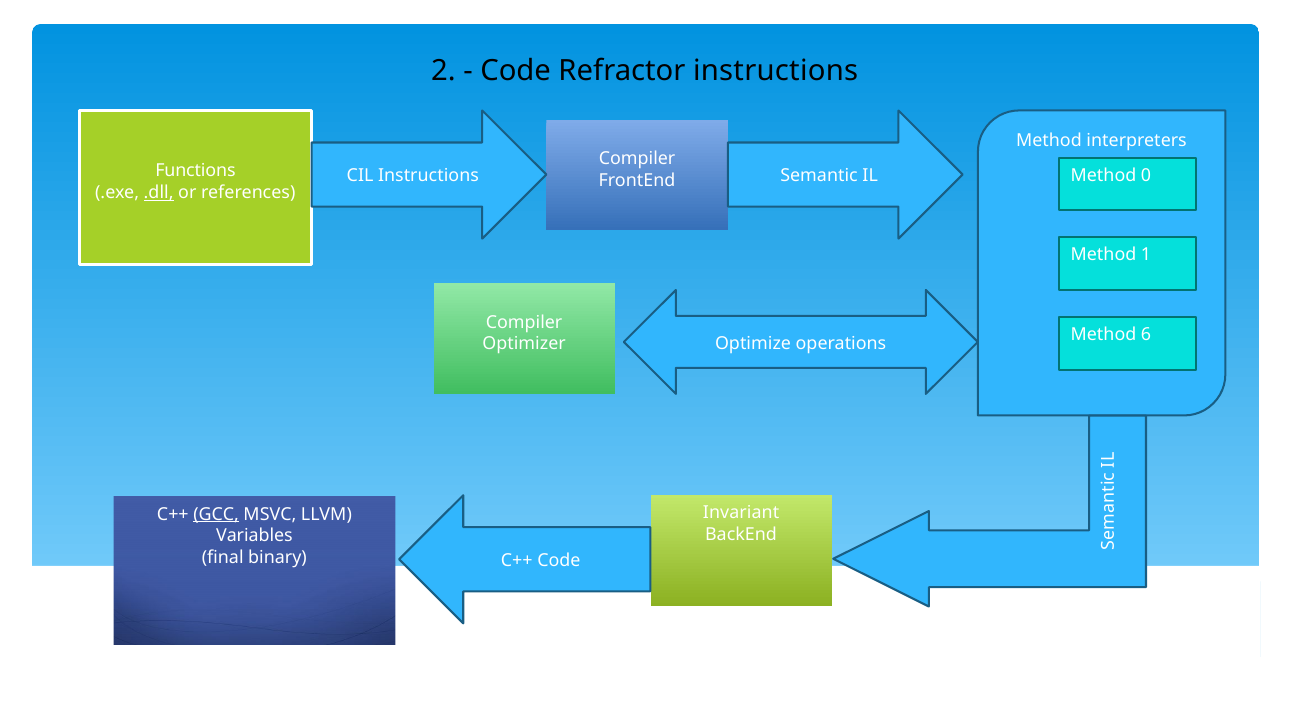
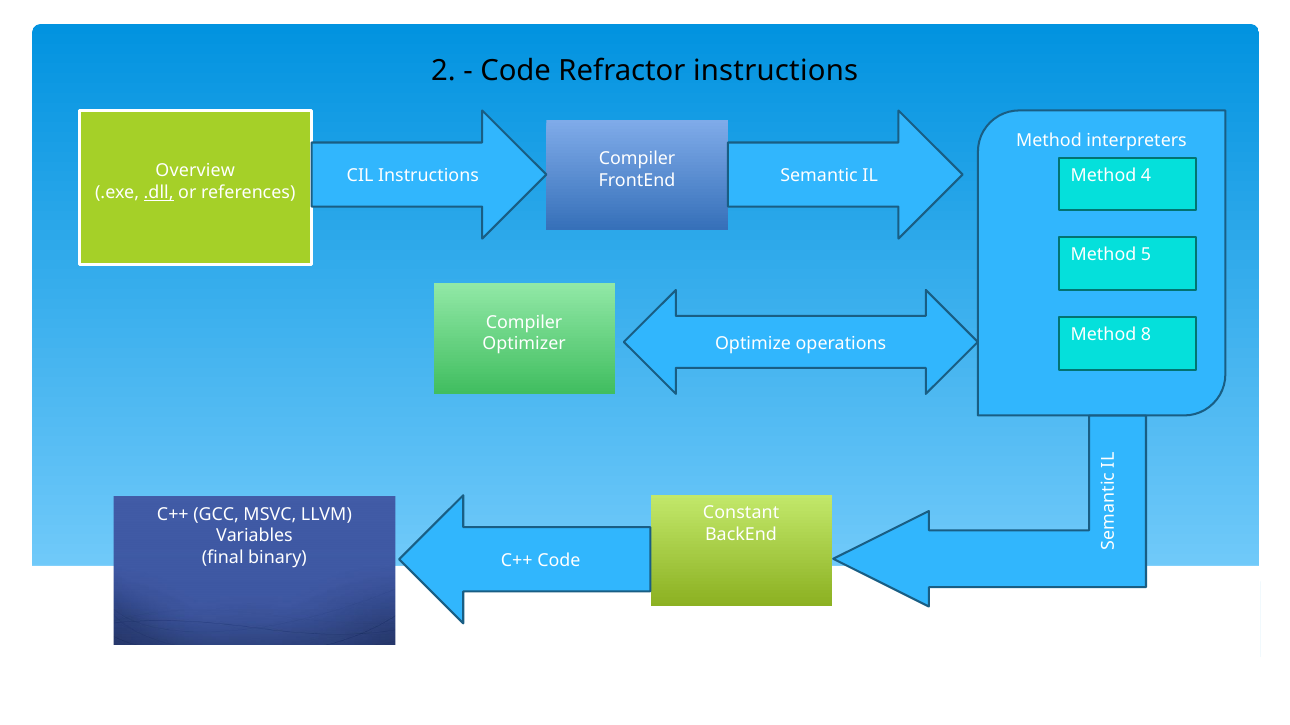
Functions: Functions -> Overview (195, 171)
0: 0 -> 4 (1146, 176)
1: 1 -> 5 (1146, 255)
6: 6 -> 8 (1146, 335)
Invariant: Invariant -> Constant (741, 513)
GCC underline: present -> none (216, 515)
